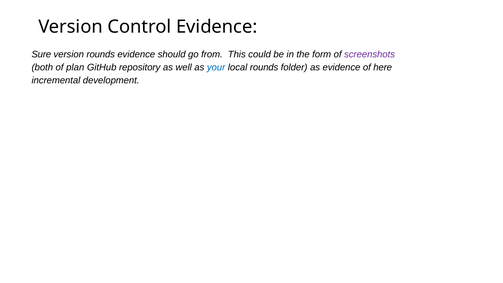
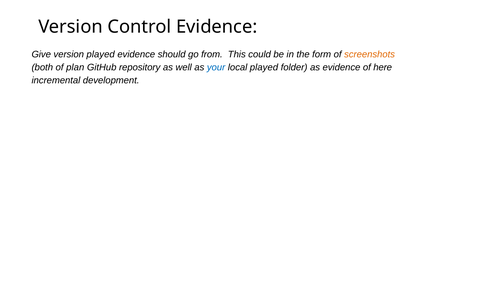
Sure: Sure -> Give (41, 54)
version rounds: rounds -> played (101, 54)
screenshots colour: purple -> orange (370, 54)
local rounds: rounds -> played (264, 67)
